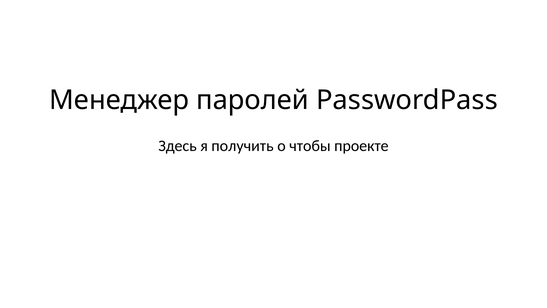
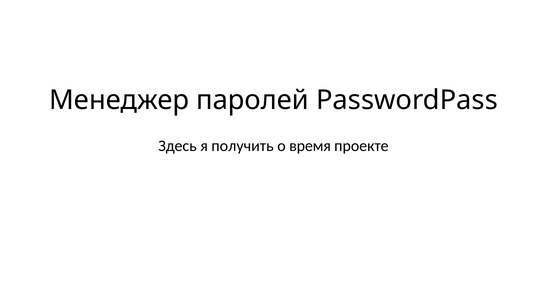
чтобы: чтобы -> время (310, 146)
